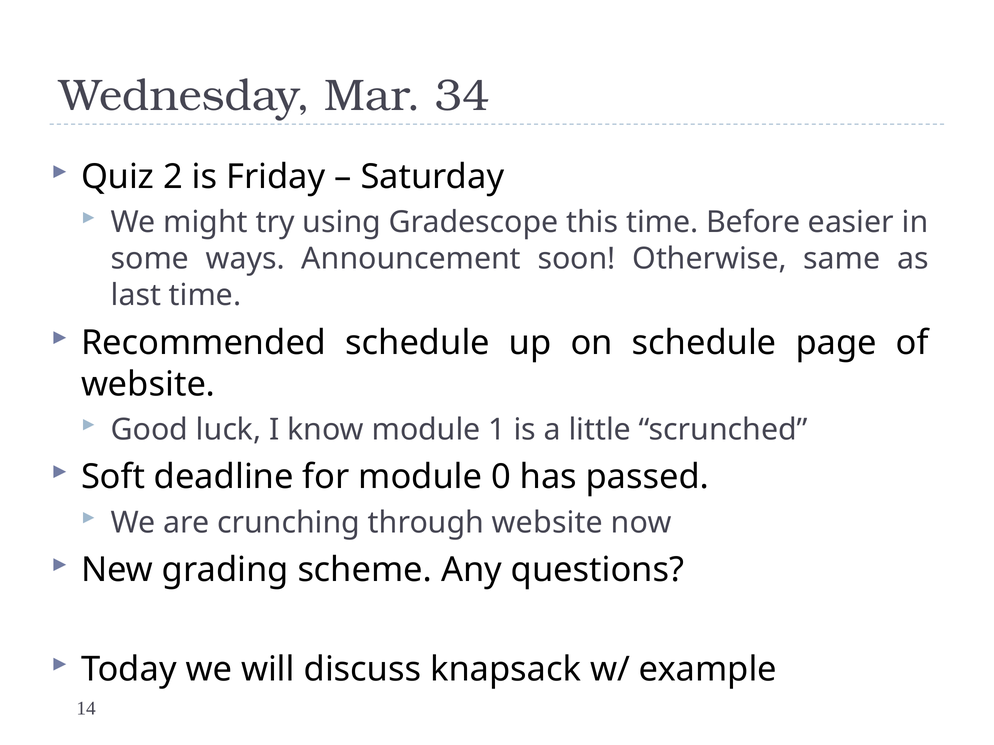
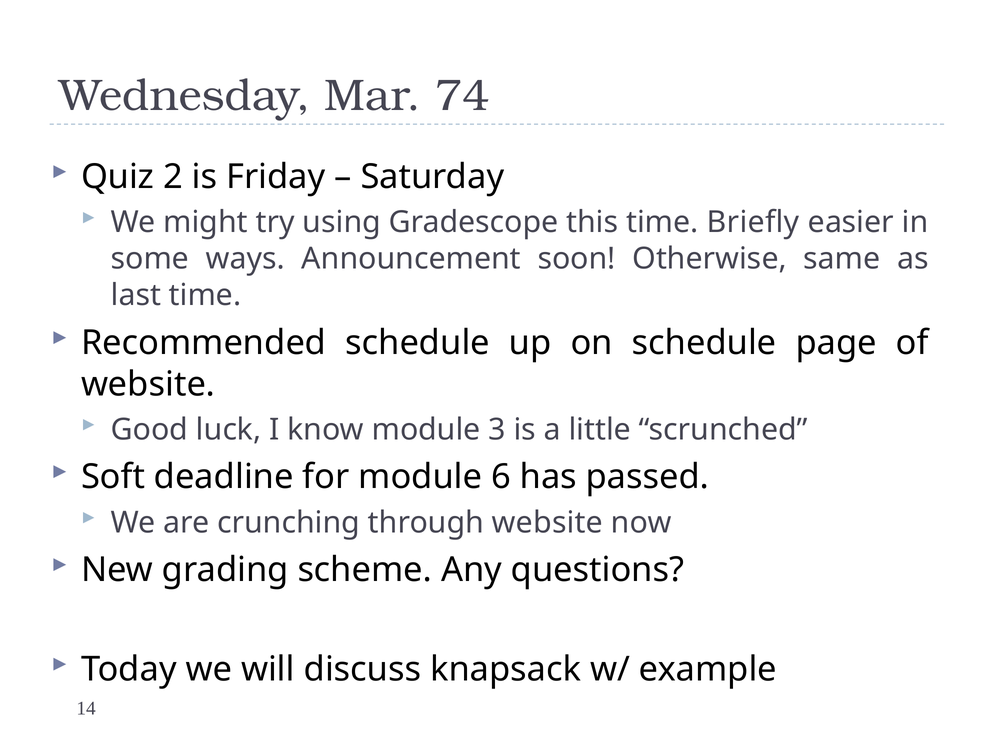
34: 34 -> 74 (462, 96)
Before: Before -> Briefly (753, 223)
1: 1 -> 3 (497, 430)
0: 0 -> 6 (501, 477)
